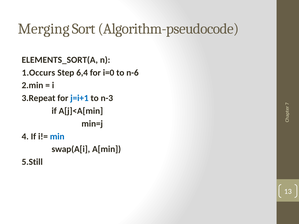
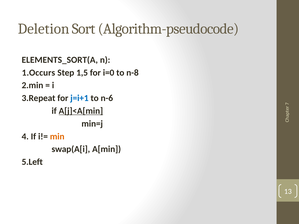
Merging: Merging -> Deletion (44, 29)
6,4: 6,4 -> 1,5 (82, 73)
n-6: n-6 -> n-8 (132, 73)
n-3: n-3 -> n-6 (107, 98)
A[j]<A[min underline: none -> present (81, 111)
min colour: blue -> orange (57, 137)
5.Still: 5.Still -> 5.Left (32, 162)
